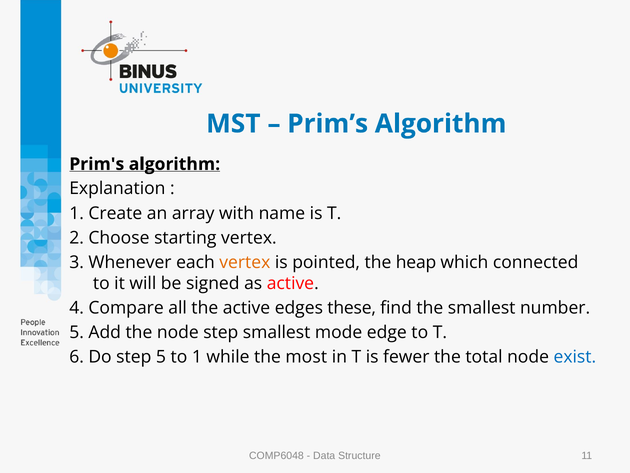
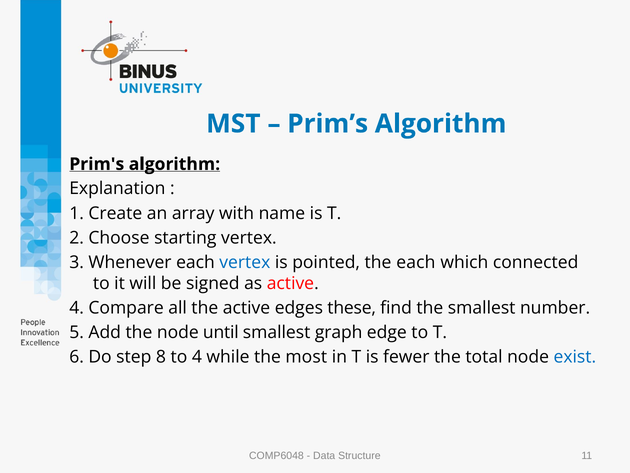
vertex colour: orange -> blue (245, 262)
the heap: heap -> each (416, 262)
node step: step -> until (221, 332)
mode: mode -> graph (339, 332)
step 5: 5 -> 8 (161, 357)
to 1: 1 -> 4 (197, 357)
